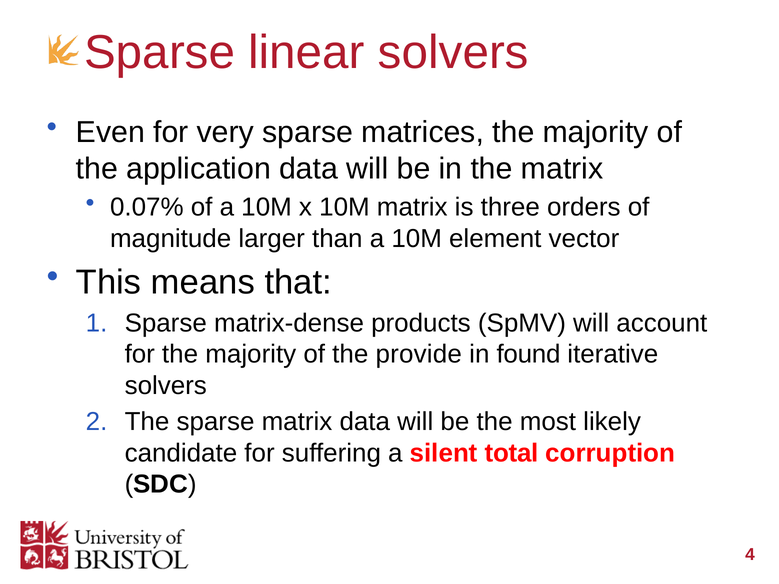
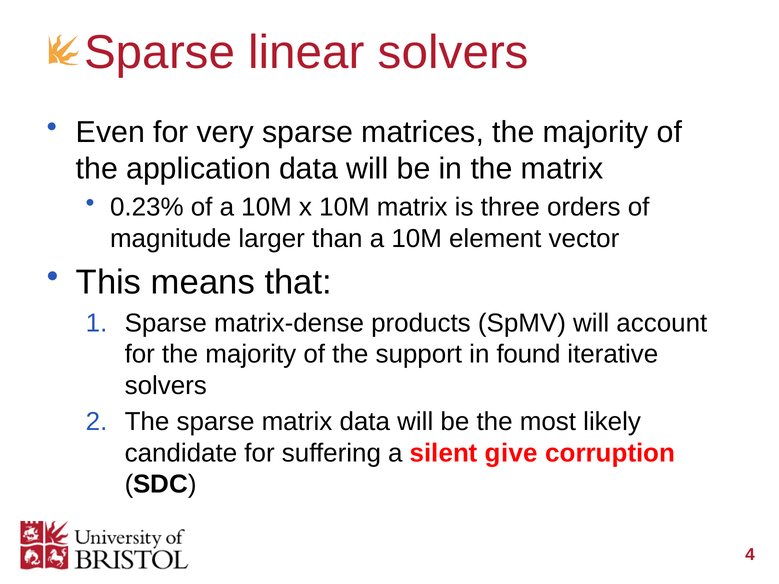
0.07%: 0.07% -> 0.23% (147, 207)
provide: provide -> support (419, 355)
total: total -> give (511, 453)
